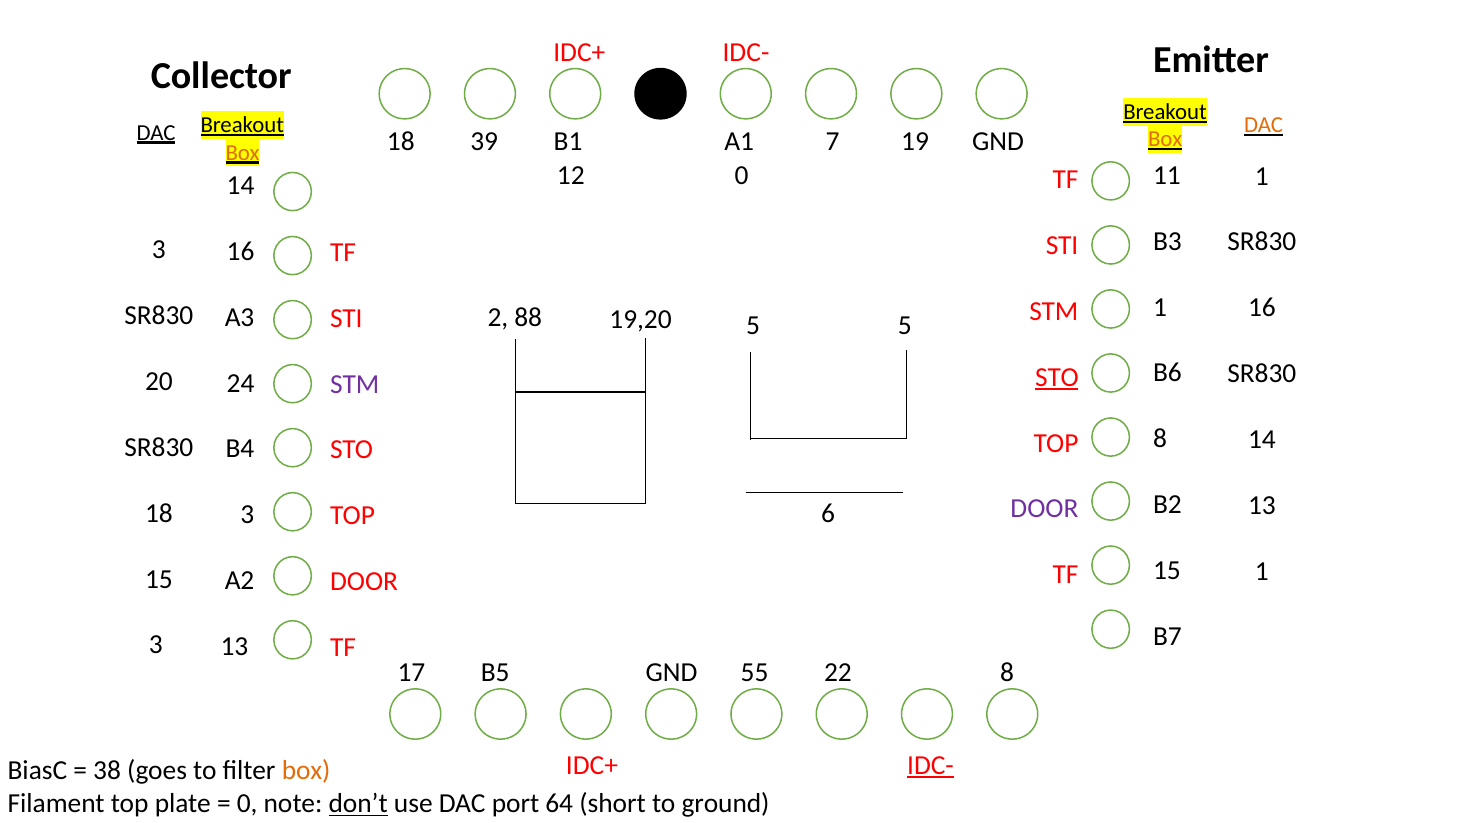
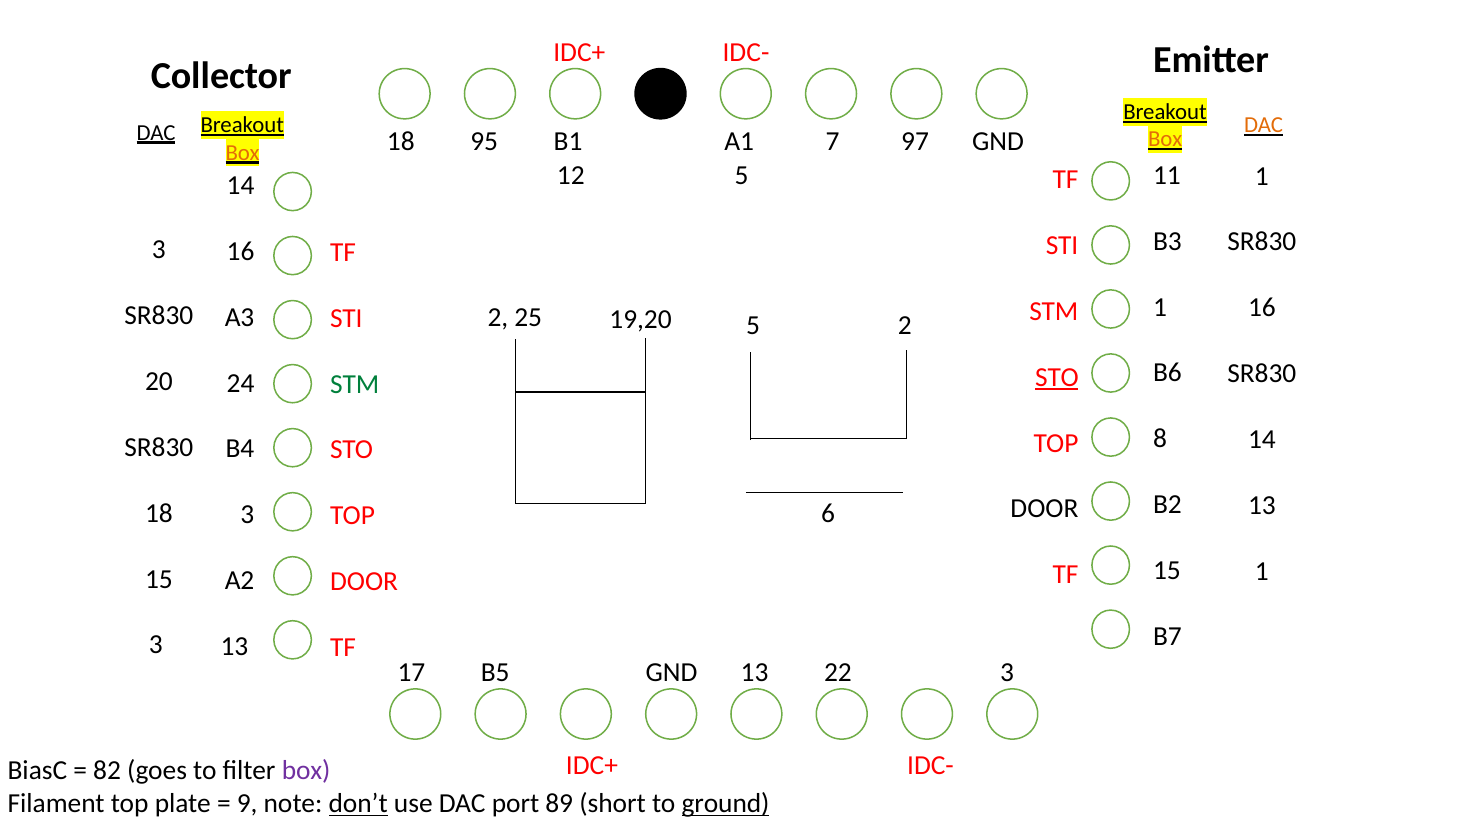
39: 39 -> 95 (484, 141)
19: 19 -> 97 (915, 141)
12 0: 0 -> 5 (741, 175)
88: 88 -> 25 (528, 317)
5: 5 -> 2 (905, 326)
STM colour: purple -> green (355, 384)
DOOR colour: purple -> black (1044, 509)
GND 55: 55 -> 13 (755, 672)
22 8: 8 -> 3 (1007, 672)
IDC- underline: present -> none (931, 764)
38: 38 -> 82 (107, 770)
box colour: orange -> purple (306, 770)
0: 0 -> 9 (247, 803)
64: 64 -> 89 (559, 803)
ground underline: none -> present (726, 803)
